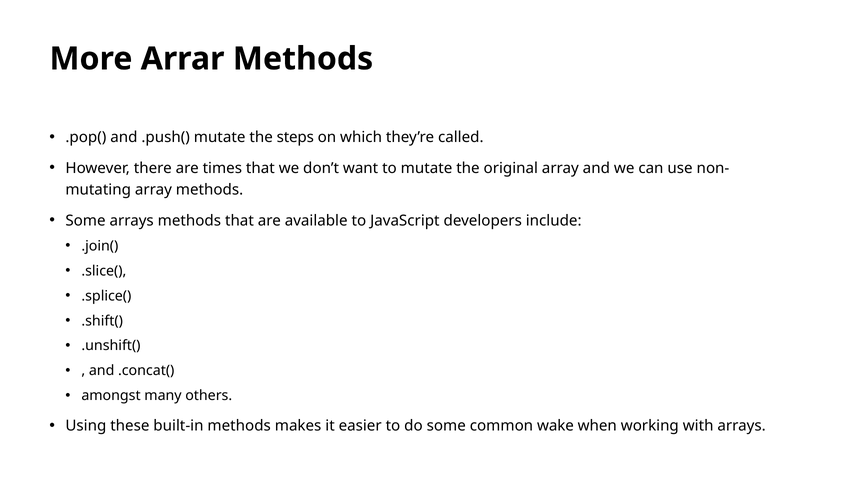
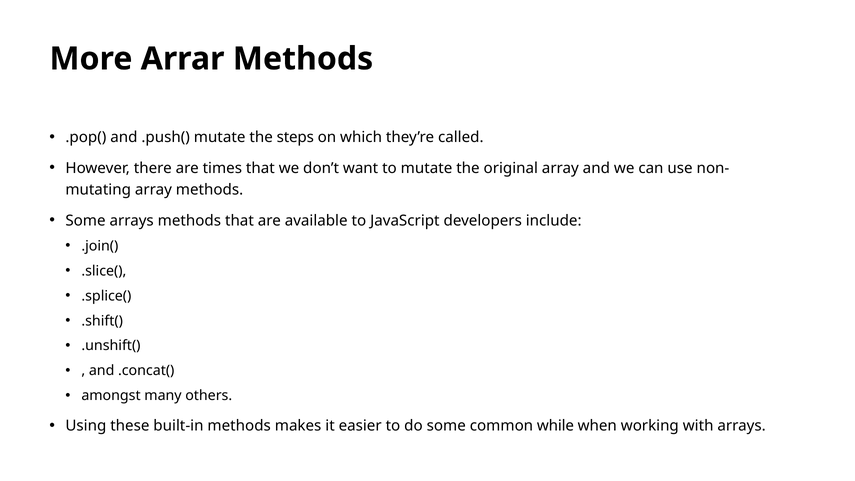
wake: wake -> while (555, 426)
